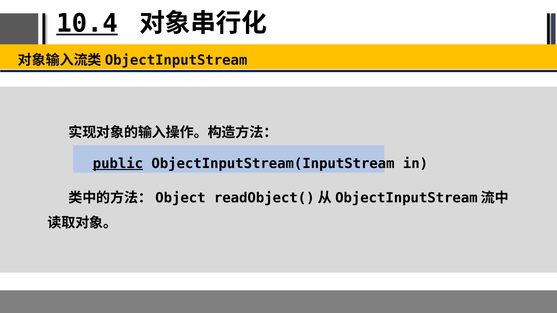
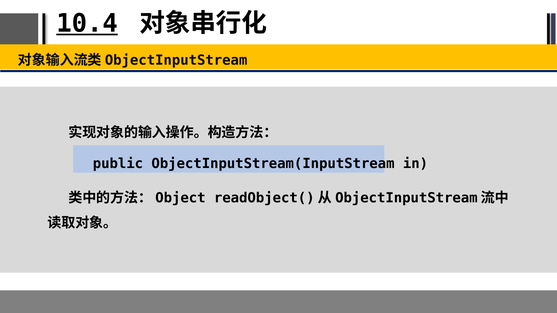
public underline: present -> none (118, 164)
